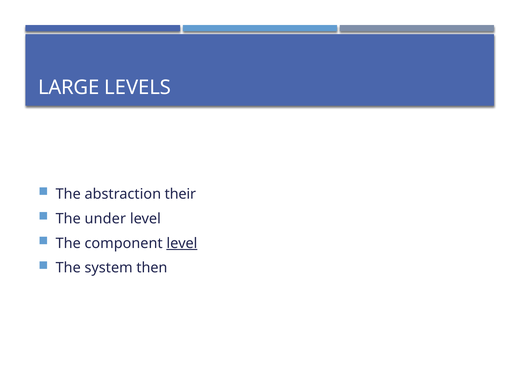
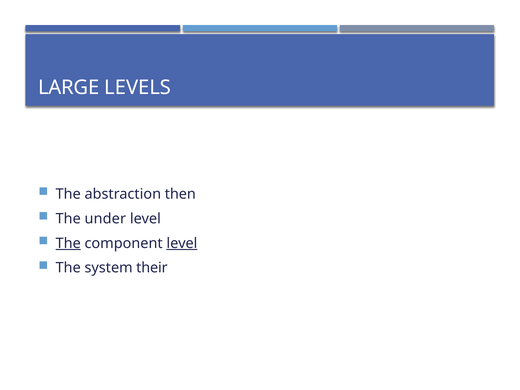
their: their -> then (180, 194)
The underline: none -> present (68, 243)
then: then -> their (152, 268)
